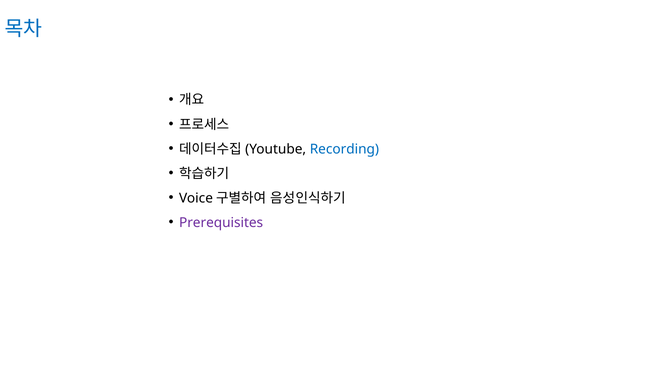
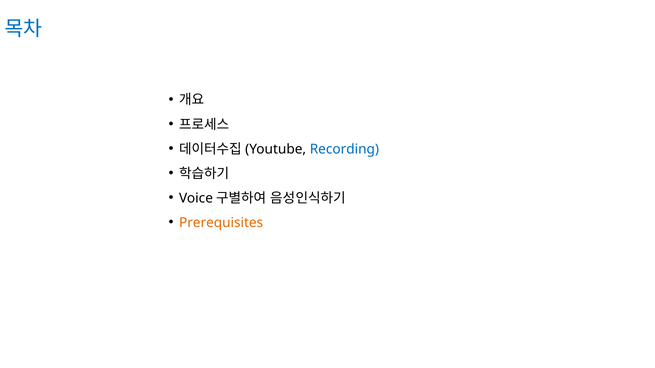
Prerequisites colour: purple -> orange (221, 223)
